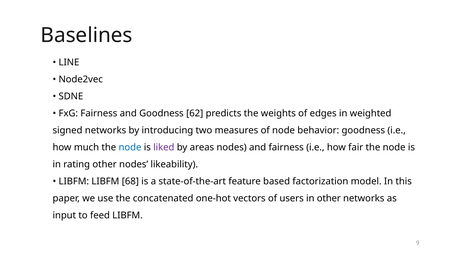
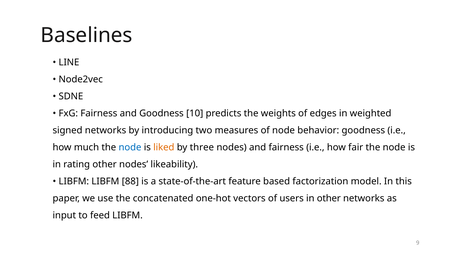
62: 62 -> 10 (195, 114)
liked colour: purple -> orange (164, 148)
areas: areas -> three (202, 148)
68: 68 -> 88 (130, 182)
